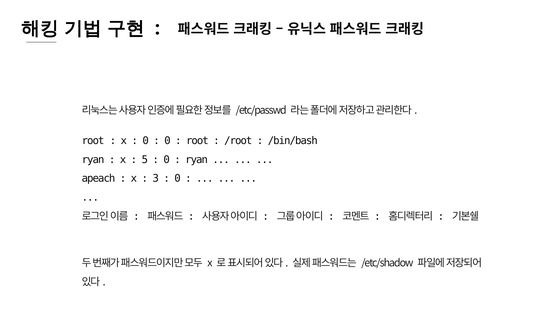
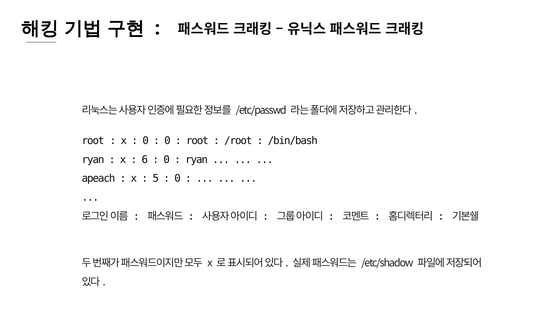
5: 5 -> 6 (145, 160)
3: 3 -> 5 (156, 179)
